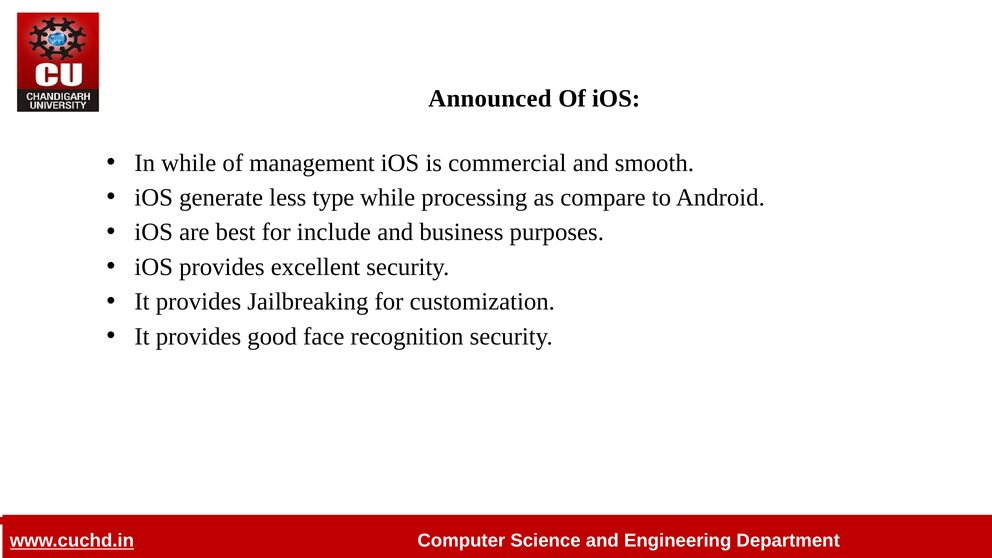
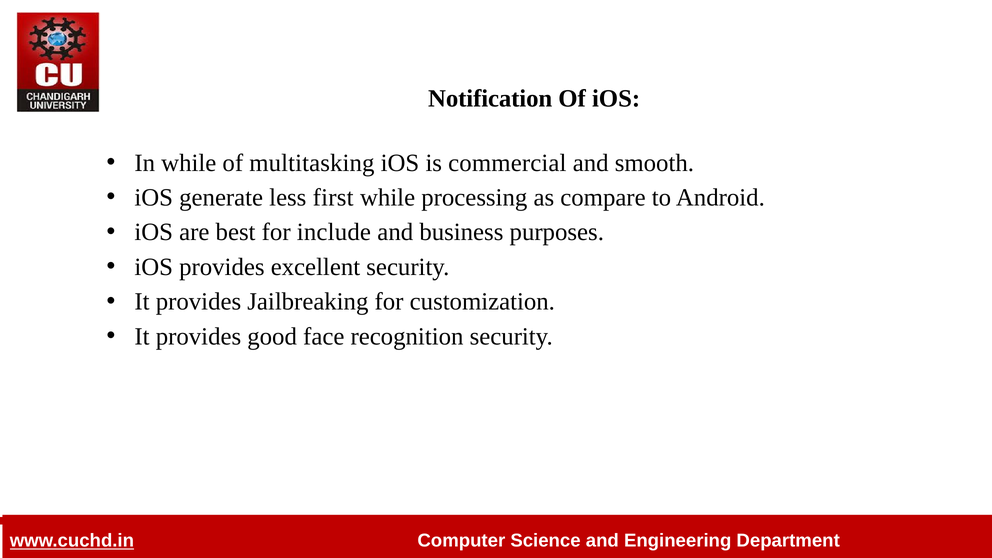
Announced: Announced -> Notification (490, 98)
management: management -> multitasking (312, 163)
type: type -> first (333, 198)
